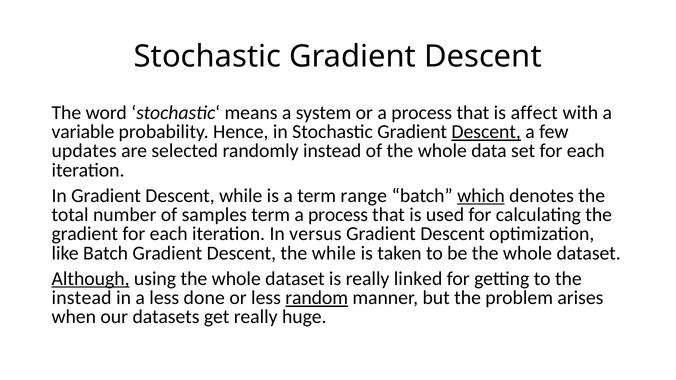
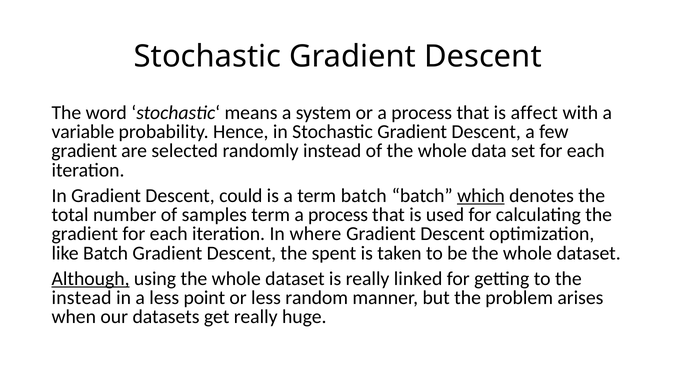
Descent underline: present -> none (486, 132)
updates: updates -> gradient (84, 151)
Descent while: while -> could (241, 196)
term range: range -> batch (364, 196)
versus: versus -> where (315, 234)
the while: while -> spent (334, 253)
done: done -> point (204, 298)
random underline: present -> none (317, 298)
